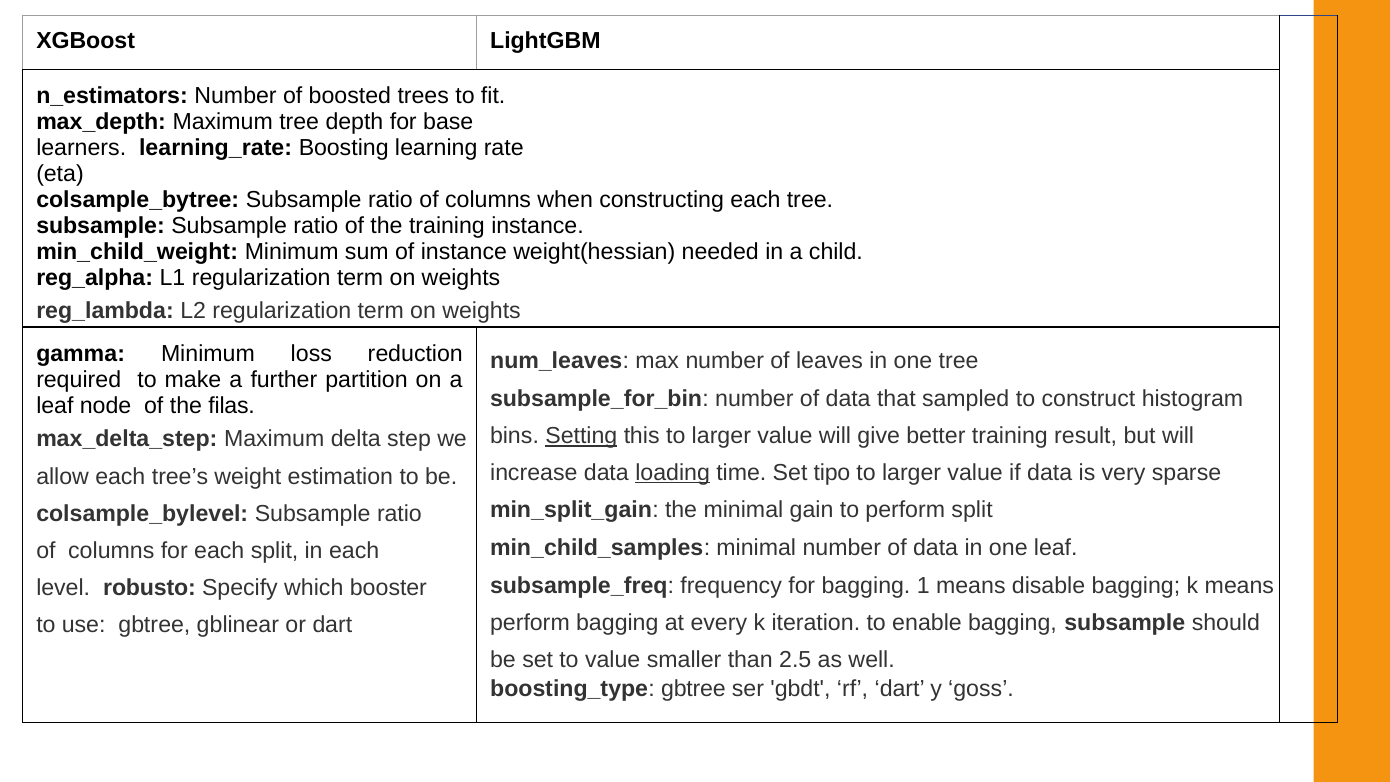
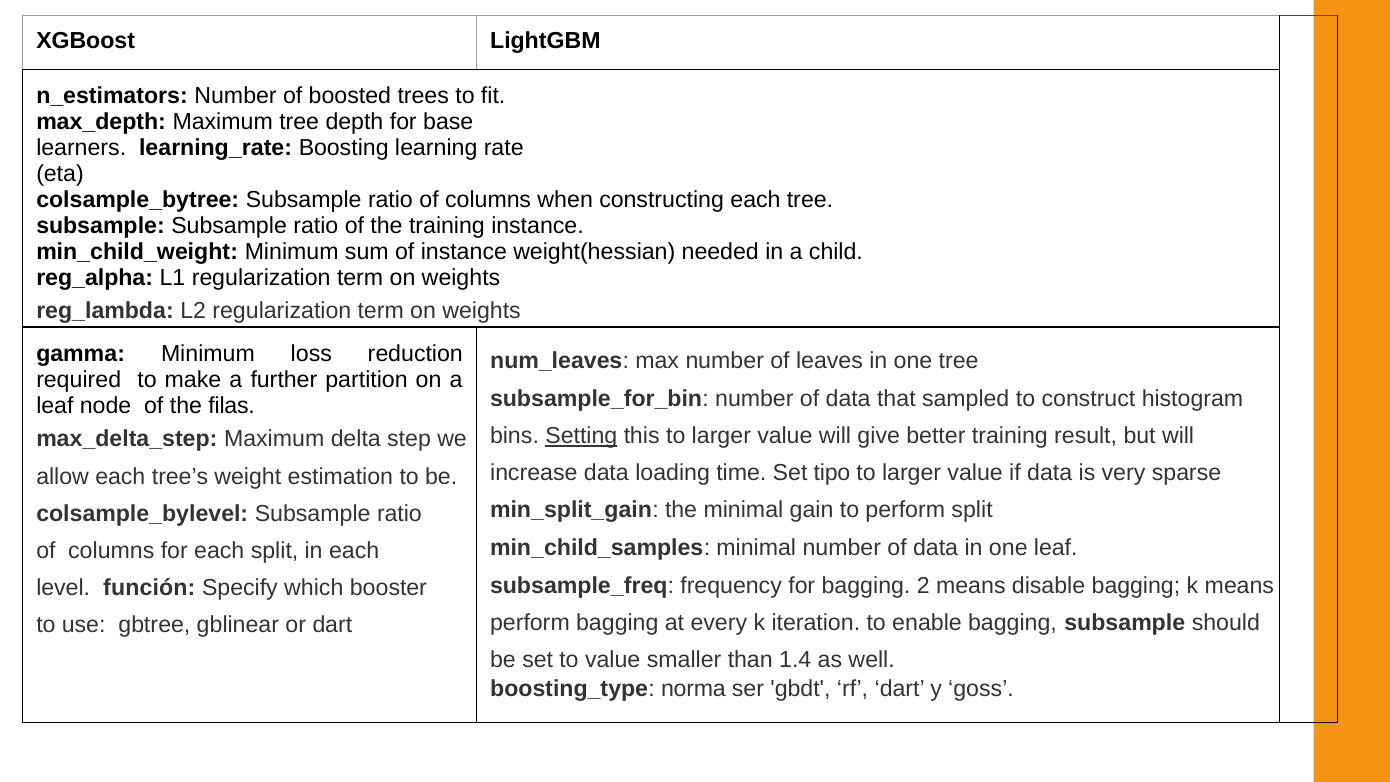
loading underline: present -> none (673, 473)
1: 1 -> 2 (923, 585)
robusto: robusto -> función (149, 588)
2.5: 2.5 -> 1.4 (795, 659)
gbtree: gbtree -> norma (693, 689)
